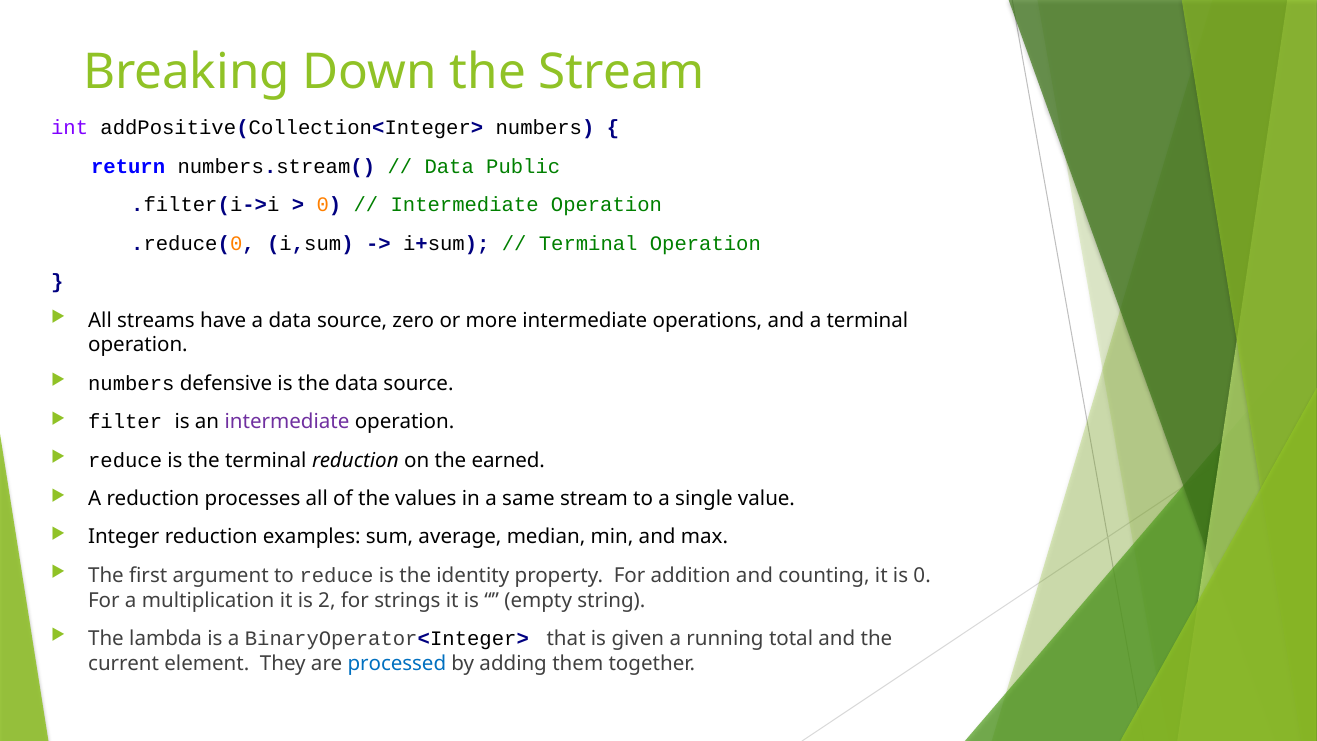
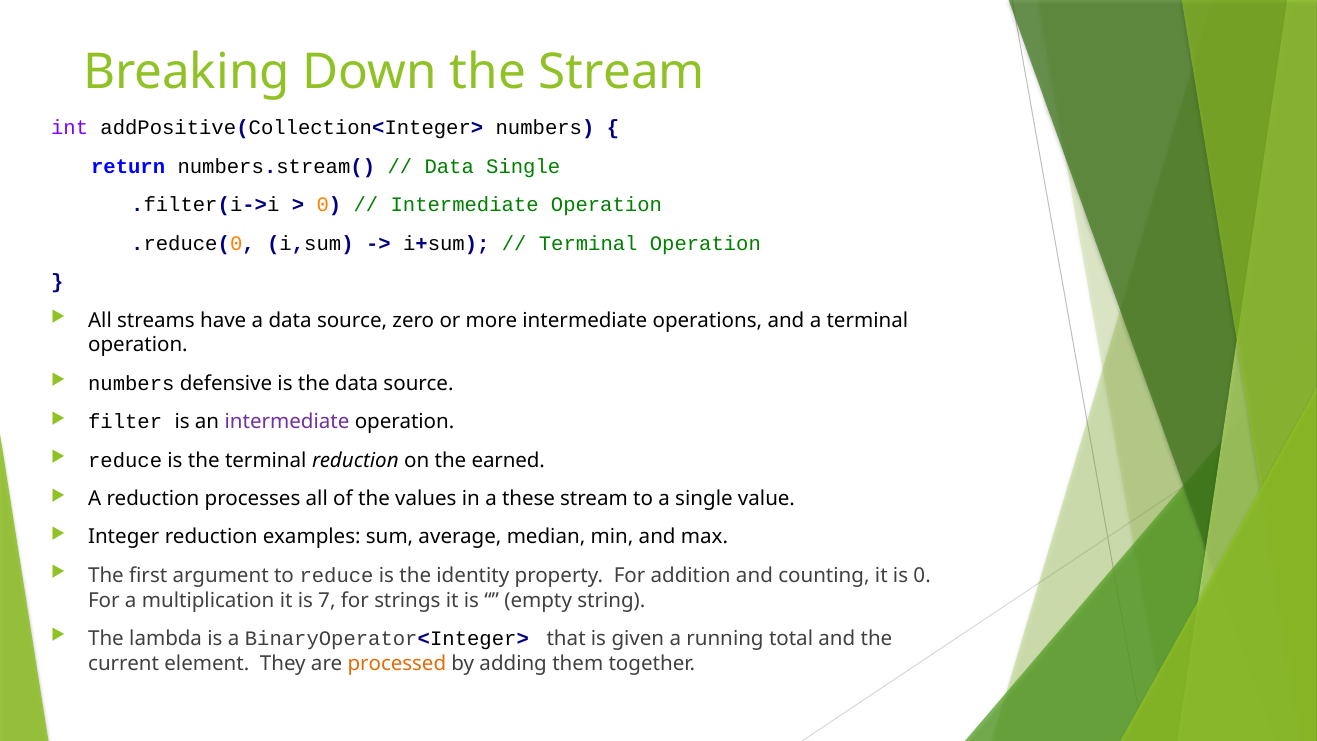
Data Public: Public -> Single (523, 166)
same: same -> these (528, 499)
2: 2 -> 7 (327, 600)
processed colour: blue -> orange (397, 663)
